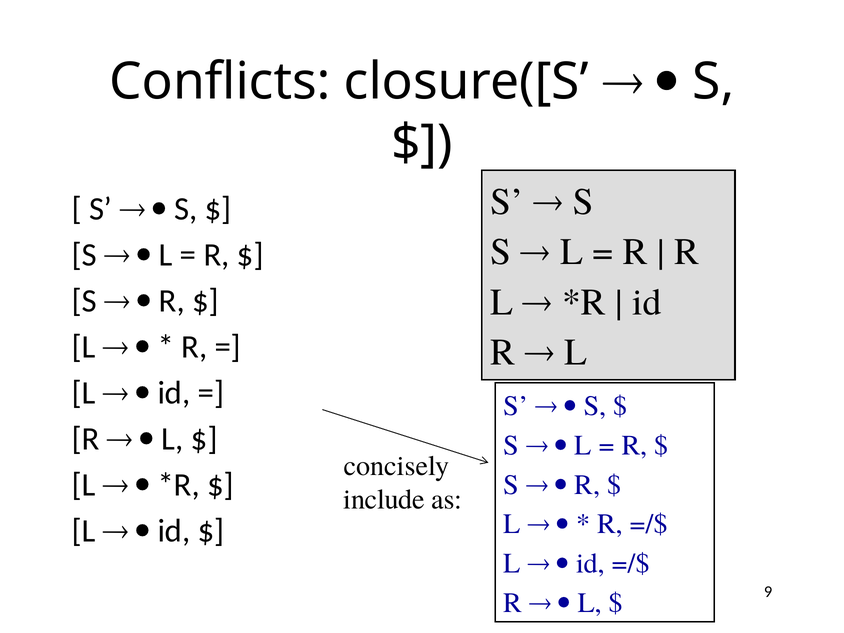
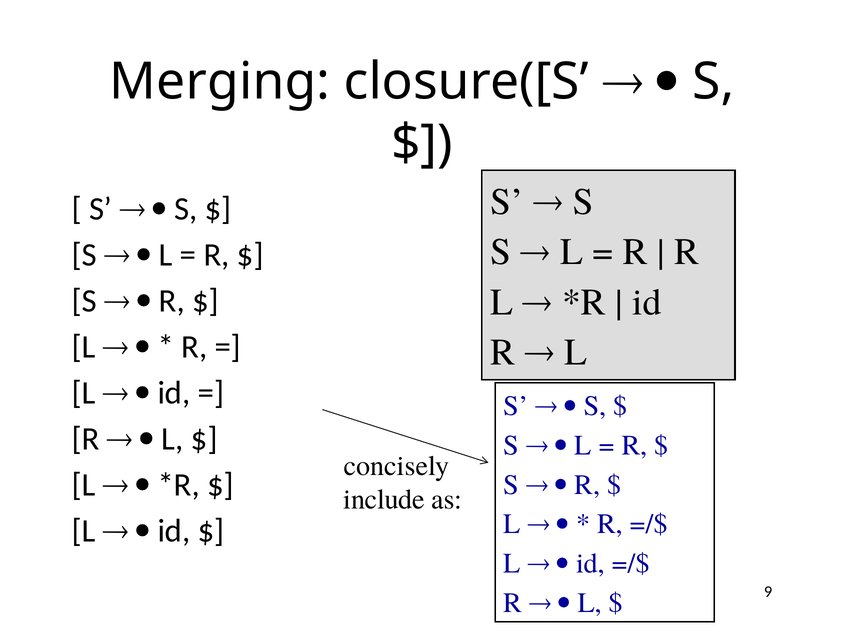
Conflicts: Conflicts -> Merging (220, 82)
